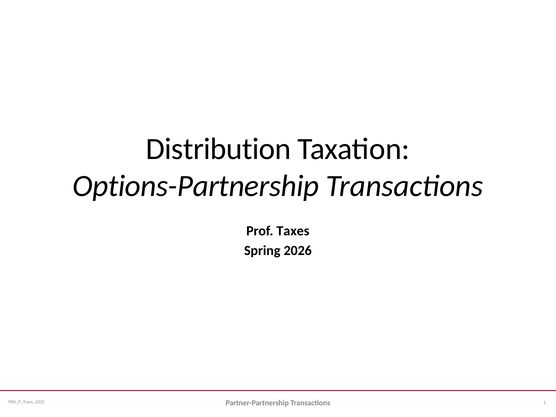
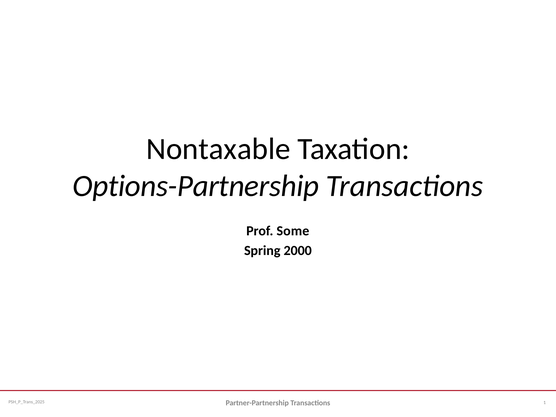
Distribution: Distribution -> Nontaxable (218, 149)
Taxes: Taxes -> Some (293, 231)
2026: 2026 -> 2000 (298, 251)
